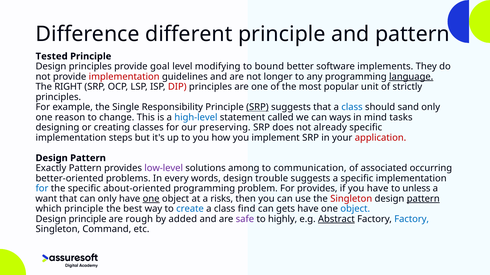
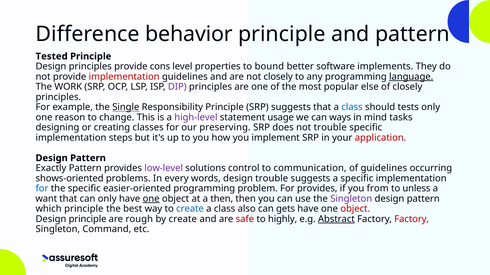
different: different -> behavior (189, 34)
goal: goal -> cons (160, 67)
modifying: modifying -> properties (218, 67)
not longer: longer -> closely (278, 77)
RIGHT: RIGHT -> WORK (68, 87)
DIP colour: red -> purple (177, 87)
unit: unit -> else (370, 87)
of strictly: strictly -> closely (407, 87)
Single underline: none -> present (126, 107)
SRP underline: present -> none (257, 107)
sand: sand -> tests (408, 107)
high-level colour: blue -> purple (196, 118)
called: called -> usage (281, 118)
not already: already -> trouble (330, 128)
among: among -> control (244, 169)
of associated: associated -> guidelines (384, 169)
better-oriented: better-oriented -> shows-oriented (70, 179)
about-oriented: about-oriented -> easier-oriented (137, 189)
you have: have -> from (378, 189)
a risks: risks -> then (222, 199)
Singleton colour: red -> purple (351, 199)
pattern underline: present -> none (423, 199)
find: find -> also (247, 209)
object colour: blue -> red (355, 209)
by added: added -> create (183, 220)
safe colour: purple -> red (245, 220)
Factory colour: blue -> red (412, 220)
